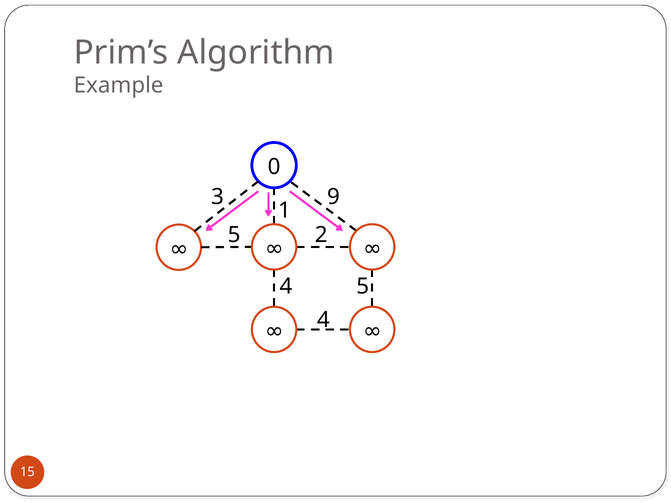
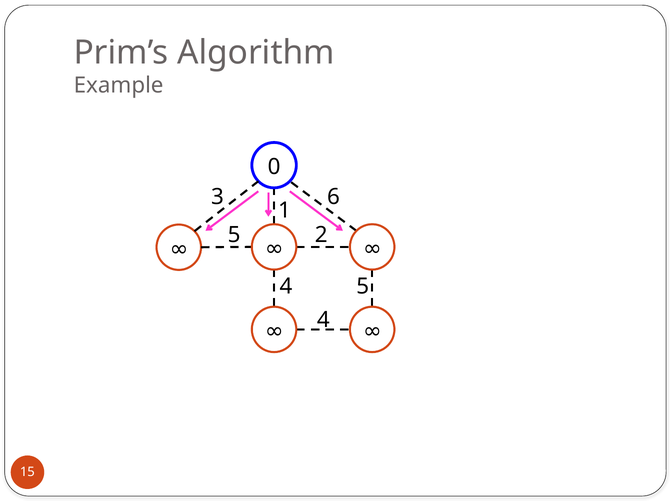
9: 9 -> 6 (333, 197)
